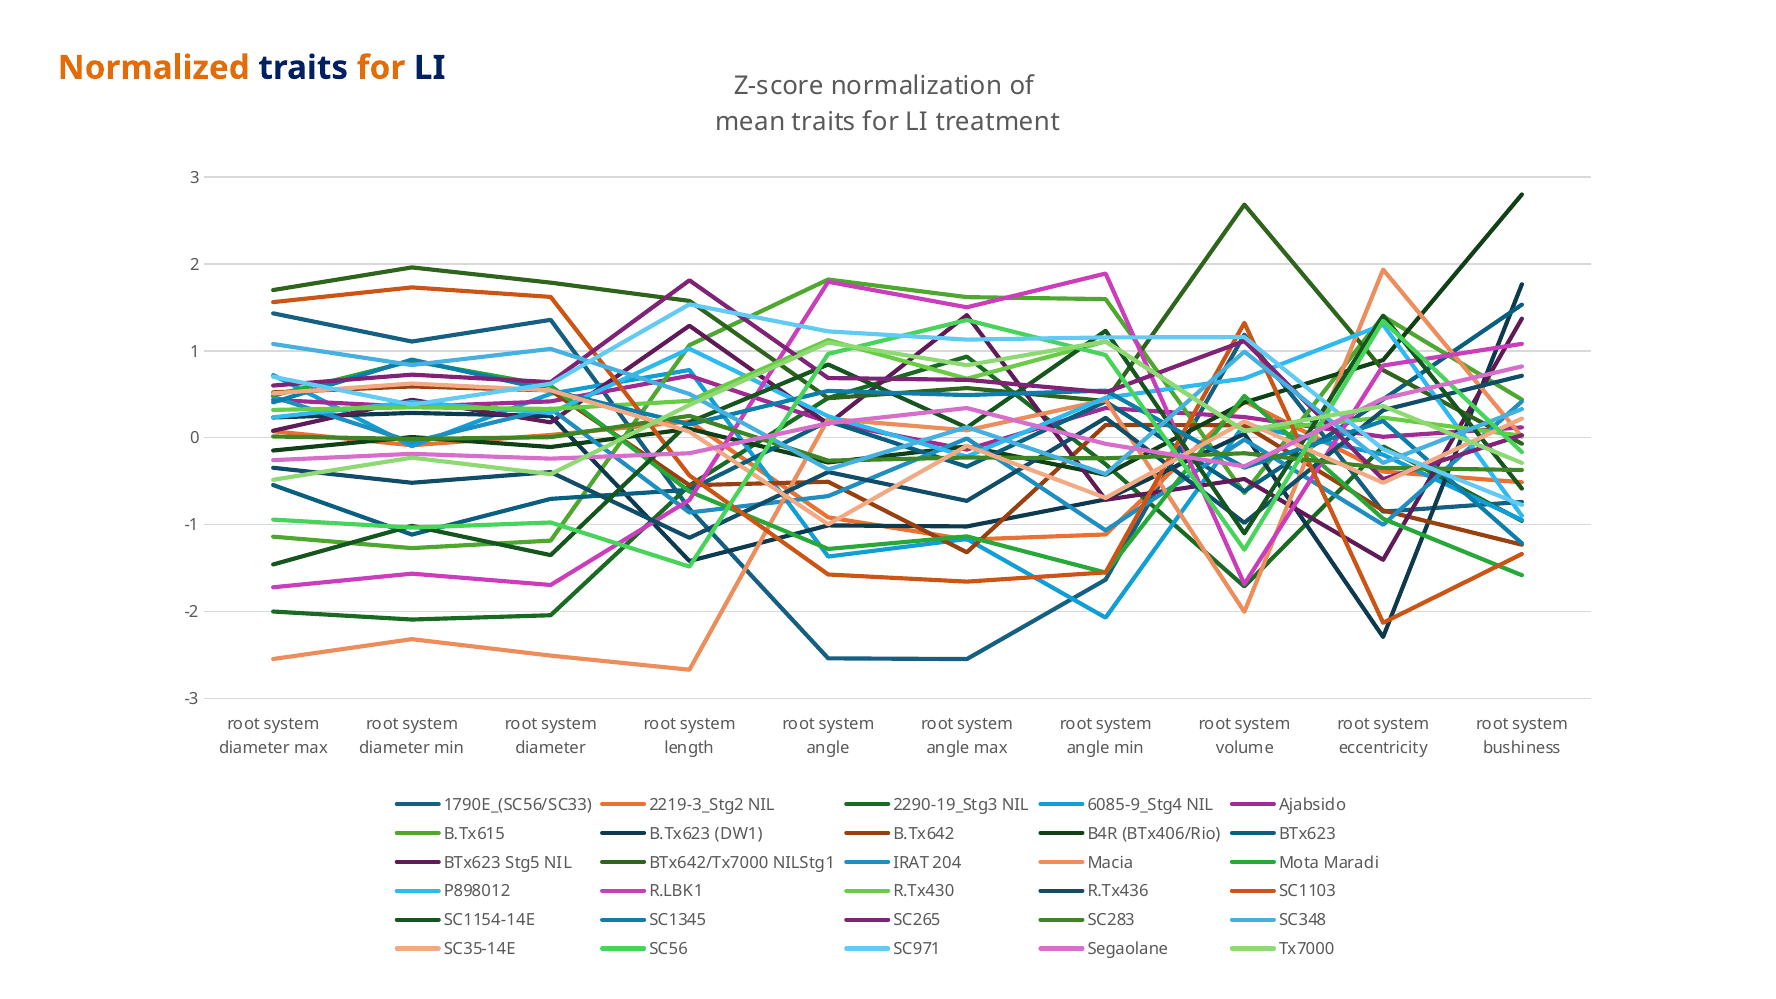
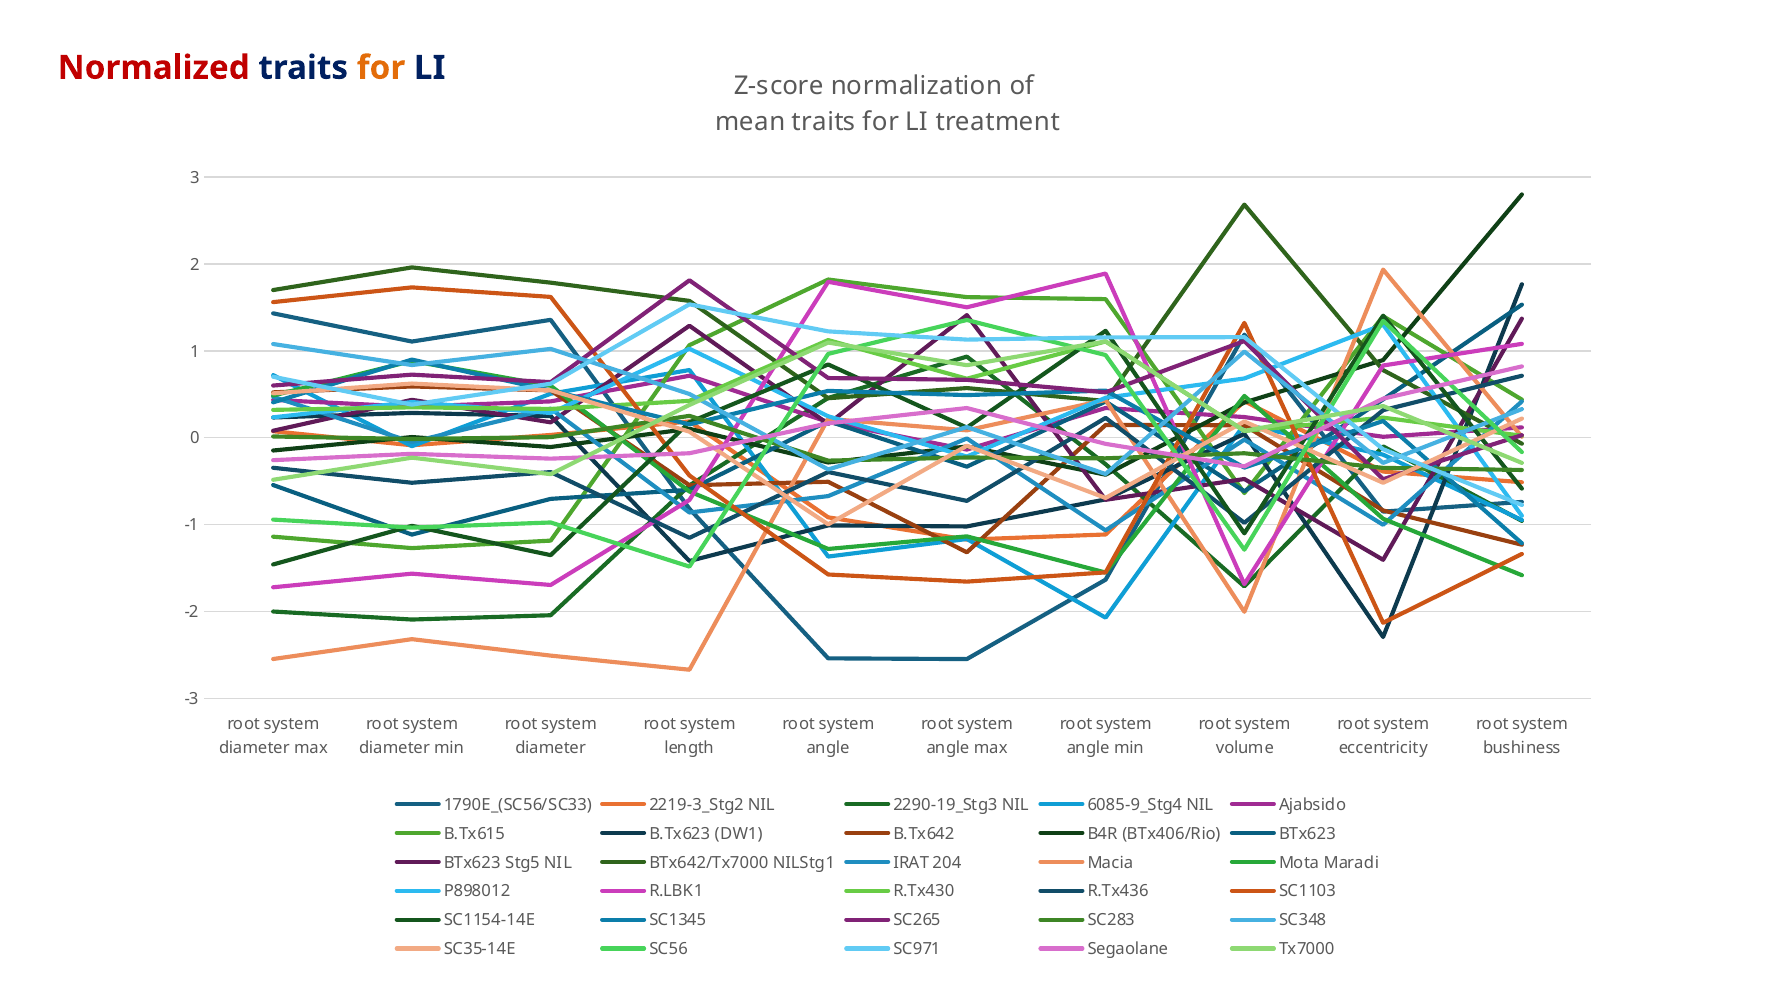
Normalized colour: orange -> red (154, 68)
